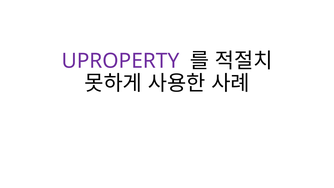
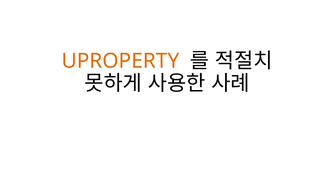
UPROPERTY colour: purple -> orange (120, 61)
